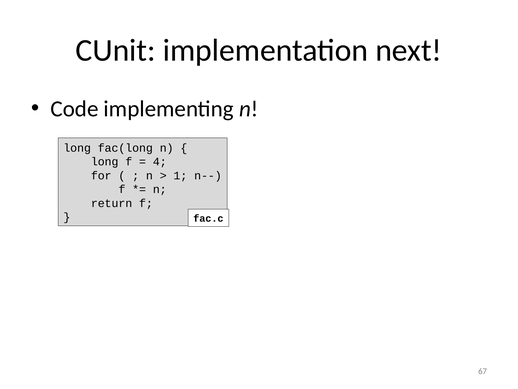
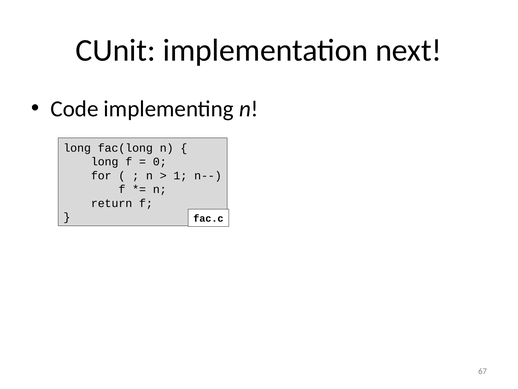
4: 4 -> 0 (160, 162)
